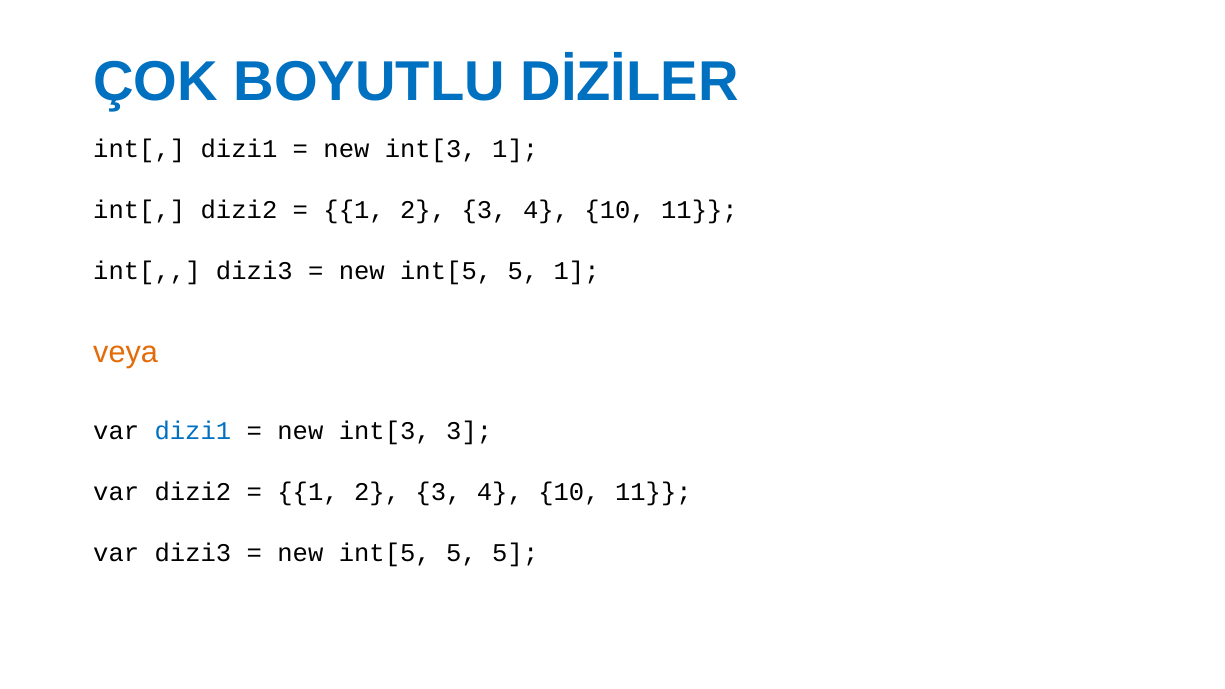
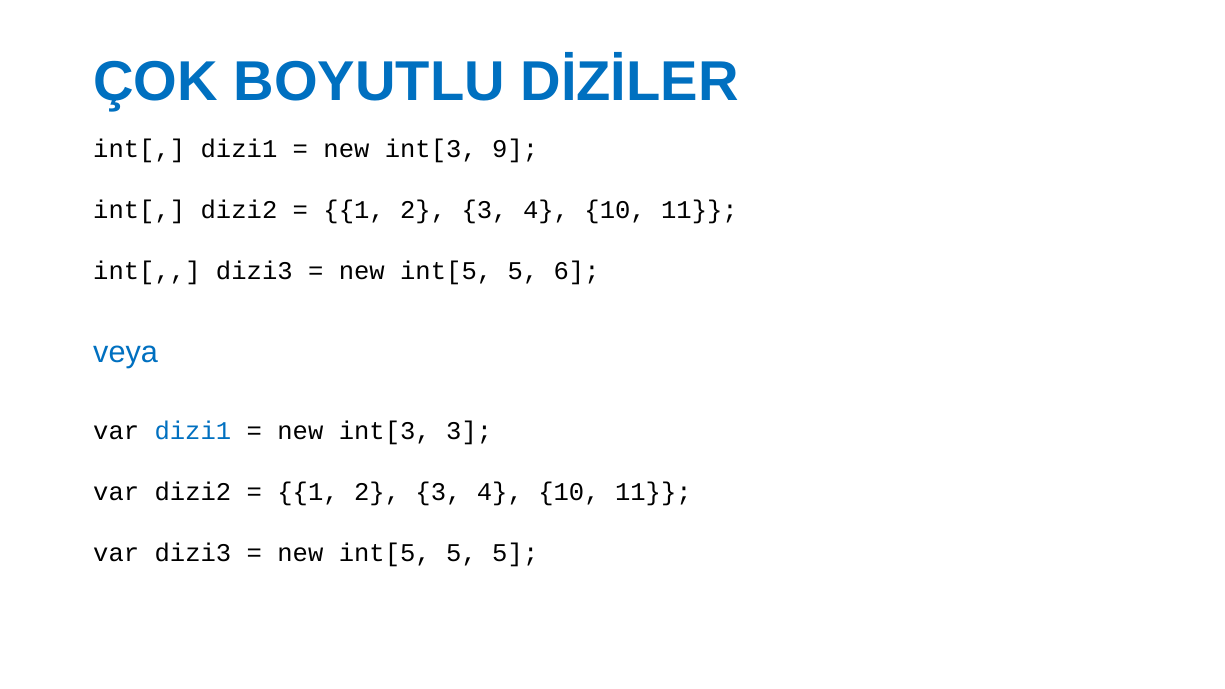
int[3 1: 1 -> 9 (515, 149)
5 1: 1 -> 6 (577, 271)
veya colour: orange -> blue (126, 352)
